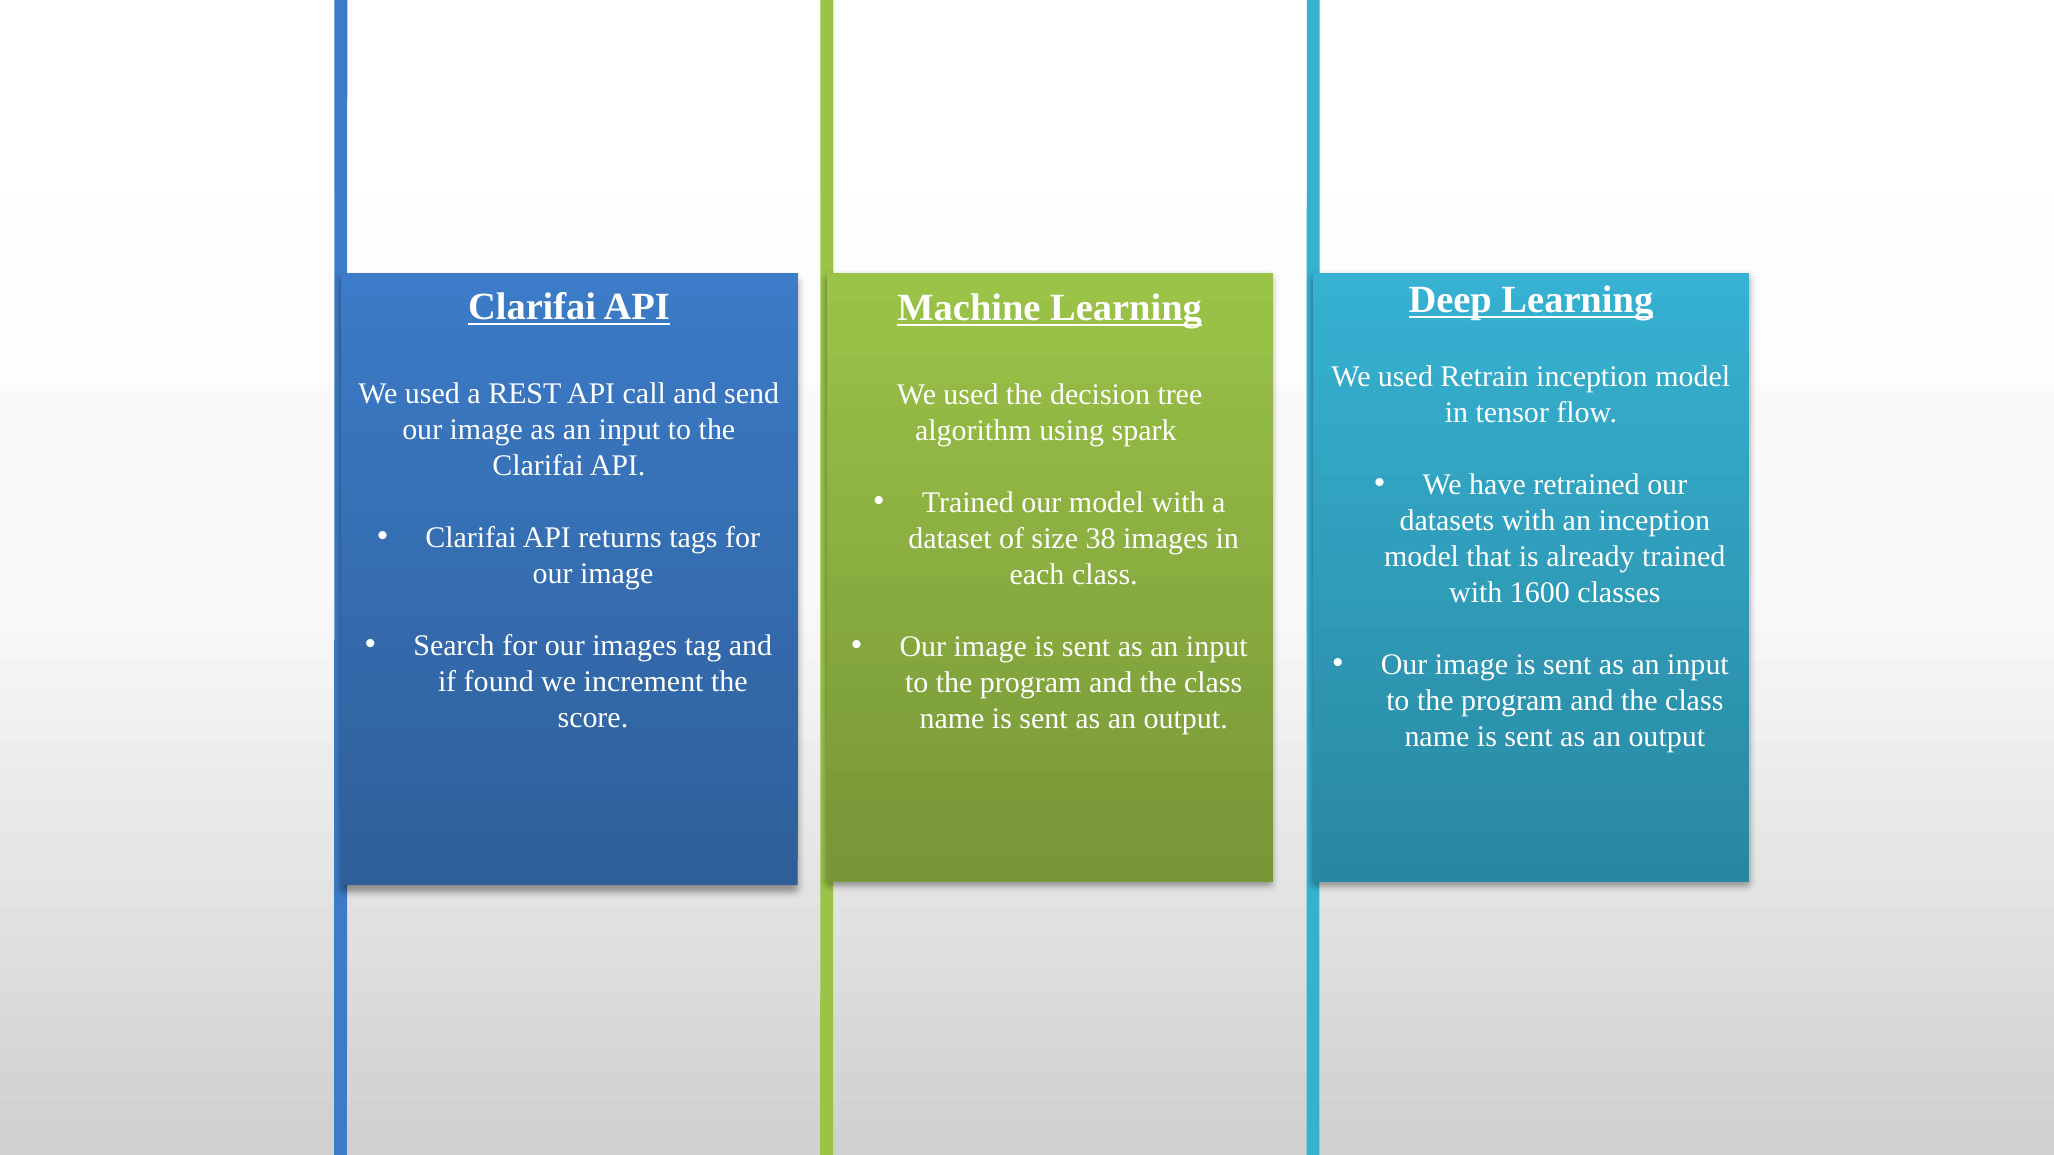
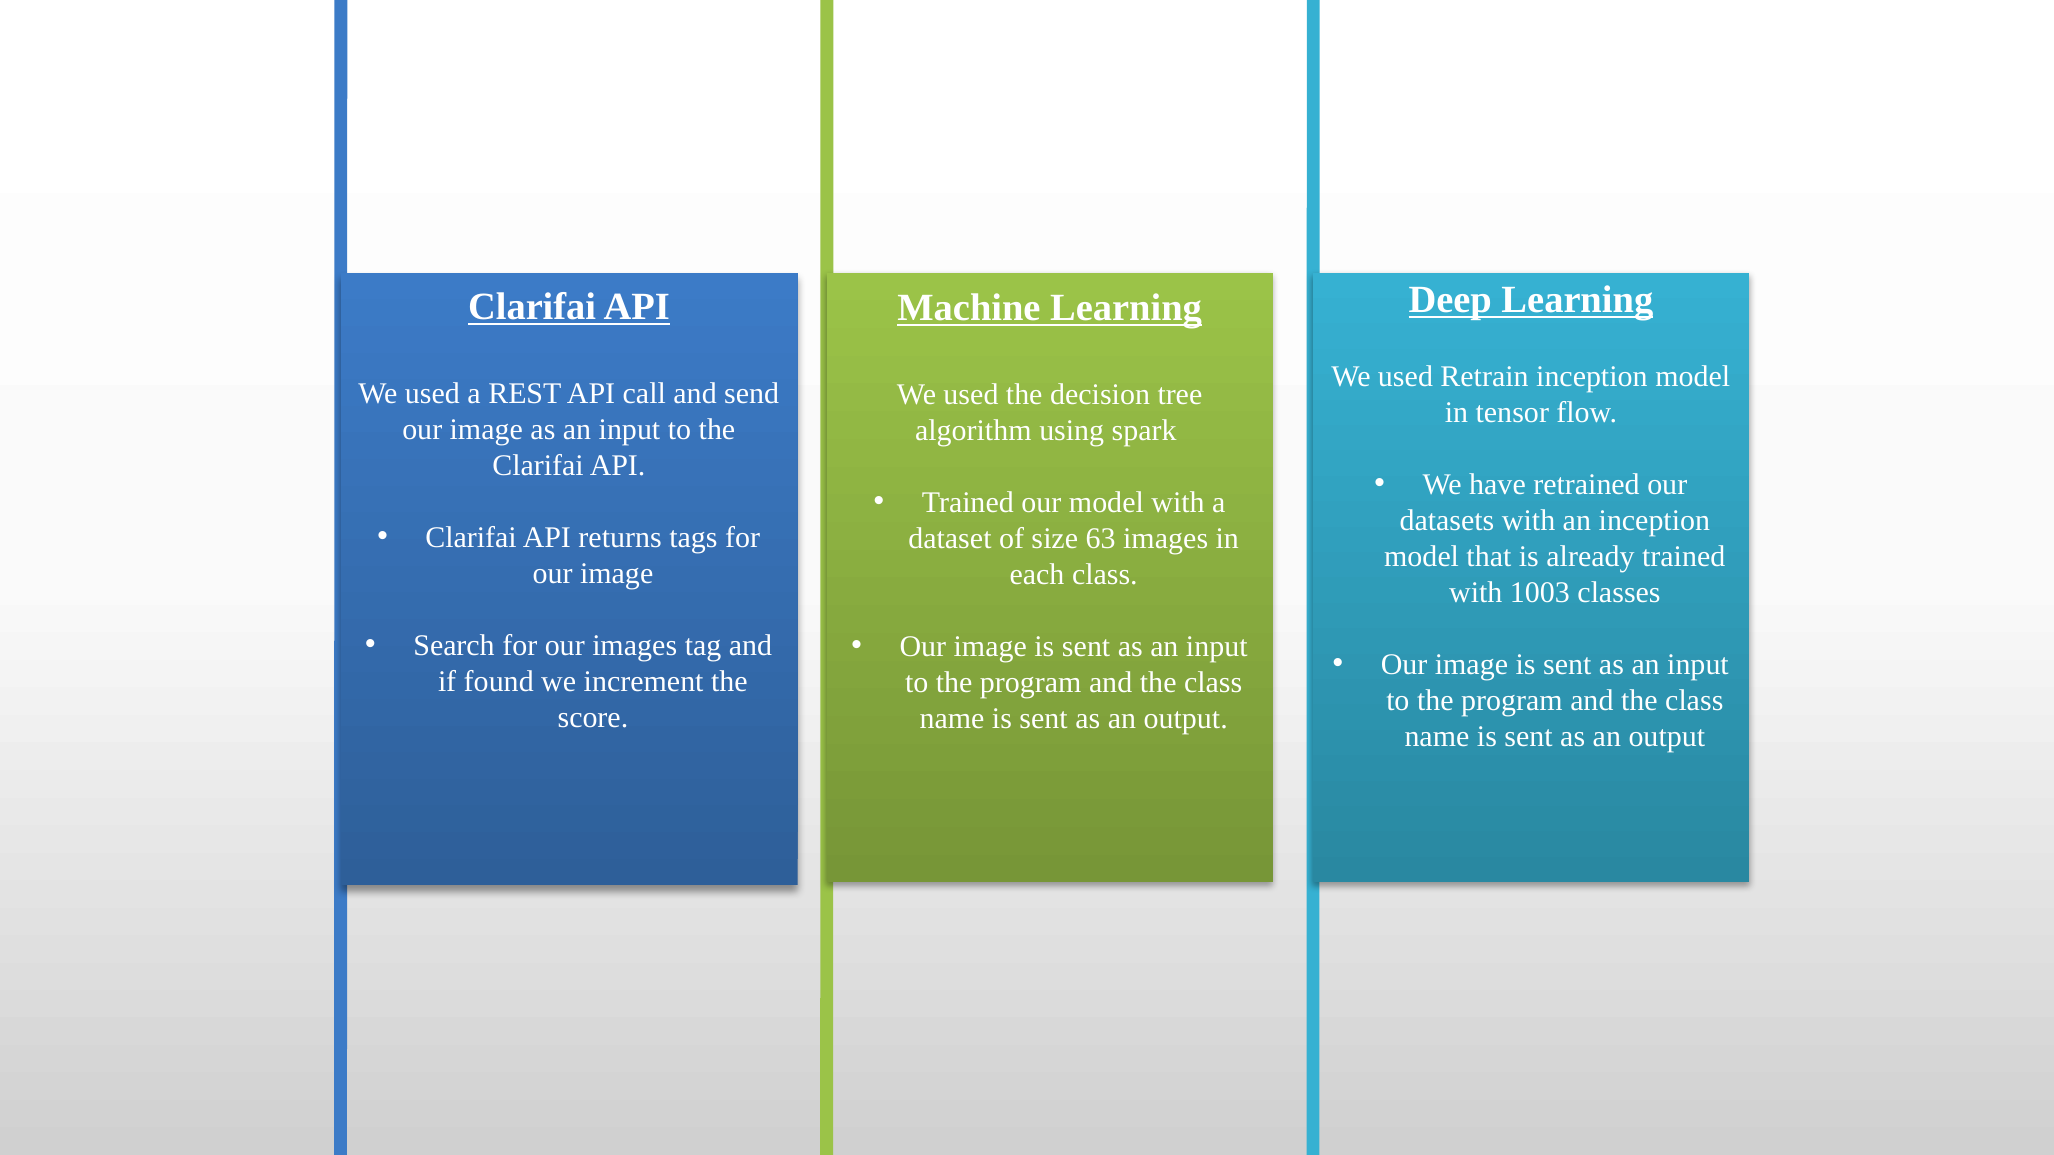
38: 38 -> 63 (1101, 539)
1600: 1600 -> 1003 (1540, 593)
